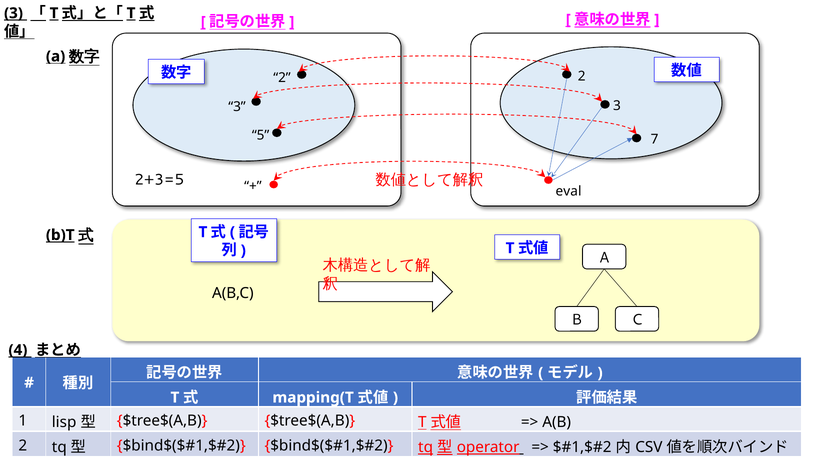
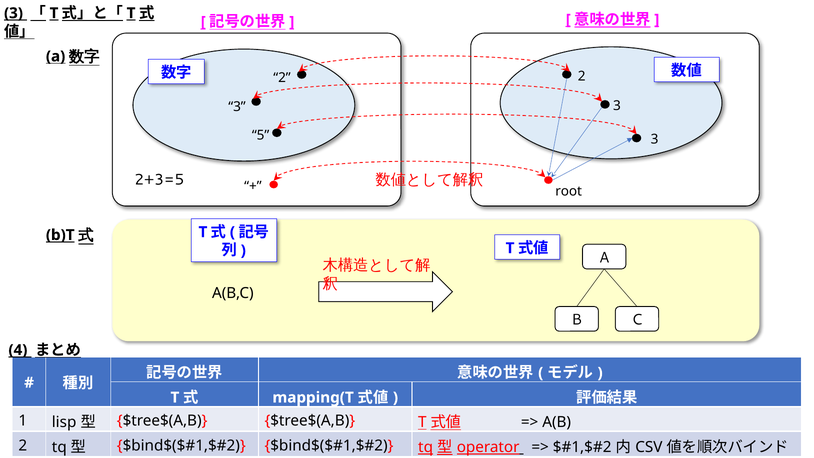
5 7: 7 -> 3 (655, 139)
eval: eval -> root (569, 191)
